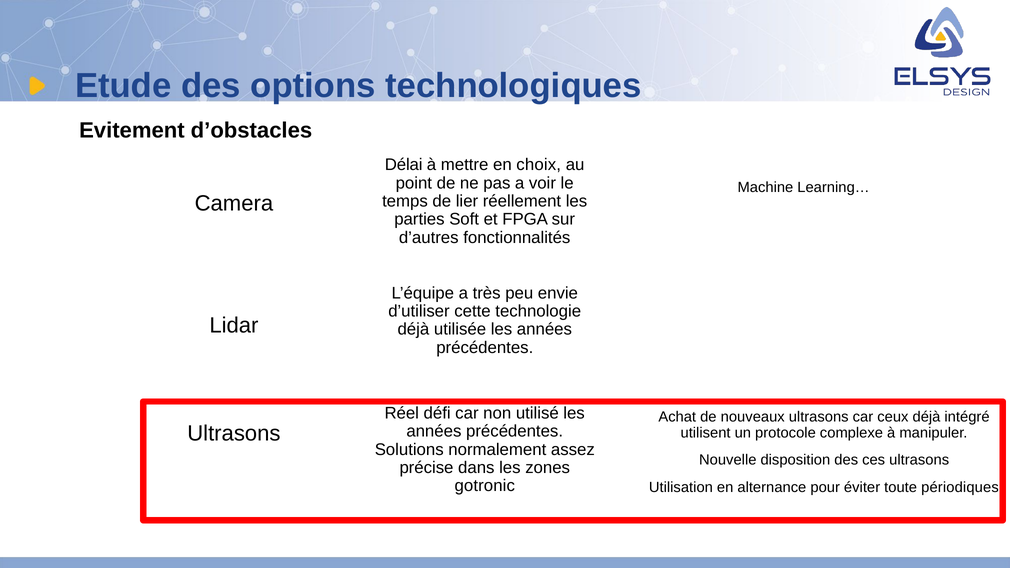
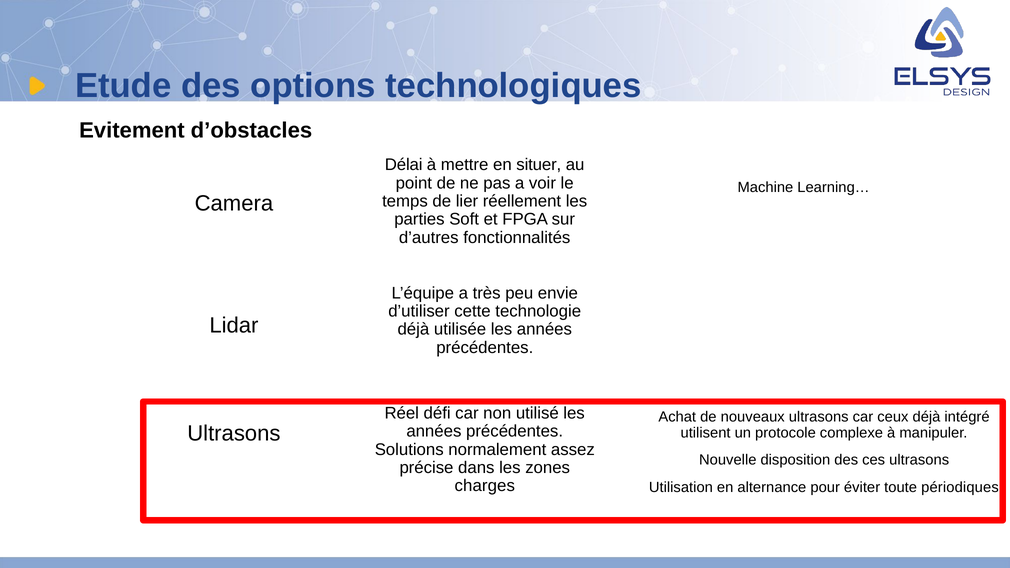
choix: choix -> situer (539, 165)
gotronic: gotronic -> charges (485, 486)
